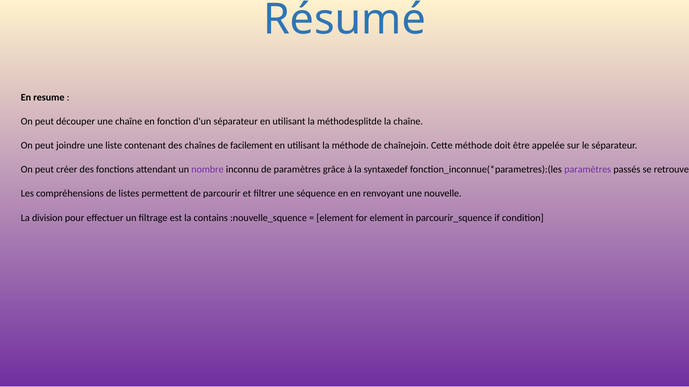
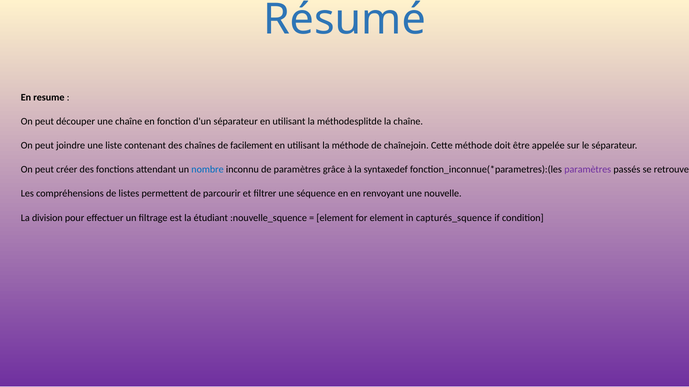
nombre colour: purple -> blue (208, 170)
contains: contains -> étudiant (211, 218)
parcourir_squence: parcourir_squence -> capturés_squence (454, 218)
